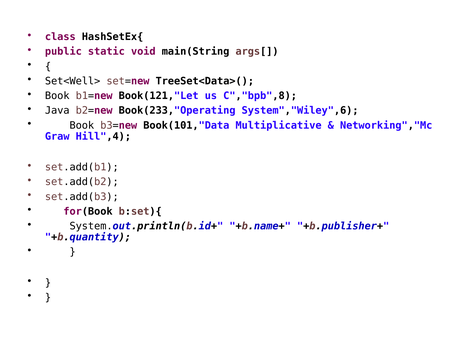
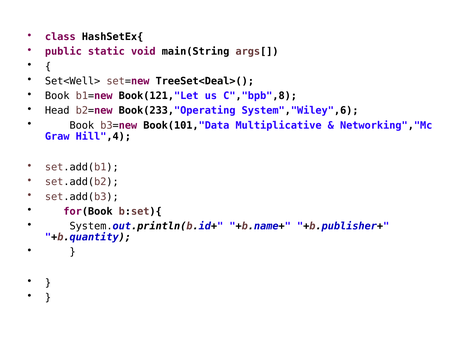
TreeSet<Data>(: TreeSet<Data>( -> TreeSet<Deal>( (205, 81)
Java: Java -> Head (57, 111)
